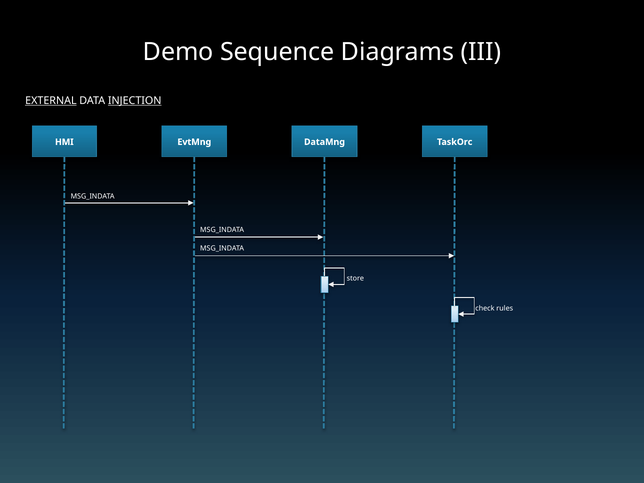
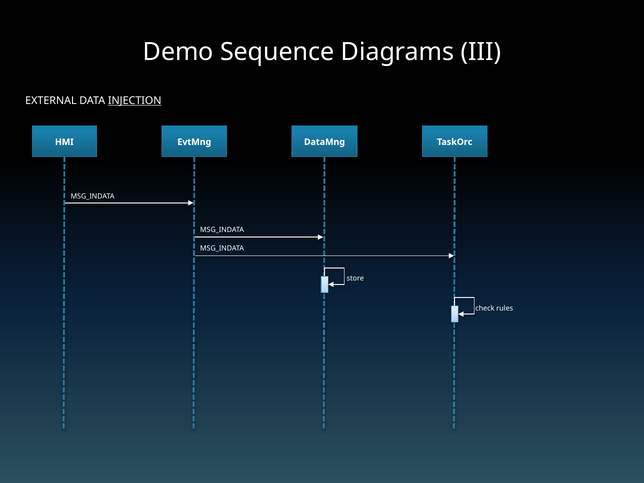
EXTERNAL underline: present -> none (51, 101)
